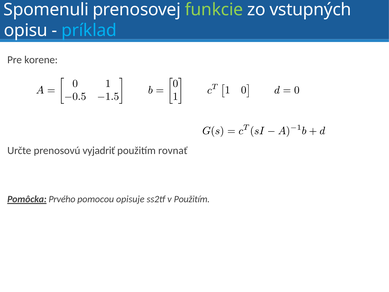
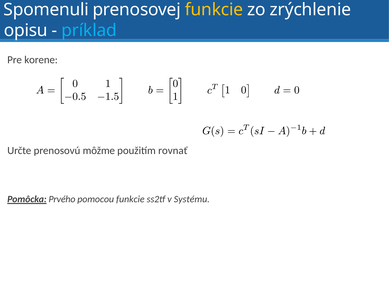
funkcie colour: light green -> yellow (214, 10)
vstupných: vstupných -> zrýchlenie (310, 10)
vyjadriť: vyjadriť -> môžme (99, 151)
pomocou opisuje: opisuje -> funkcie (130, 199)
v Použitím: Použitím -> Systému (192, 199)
